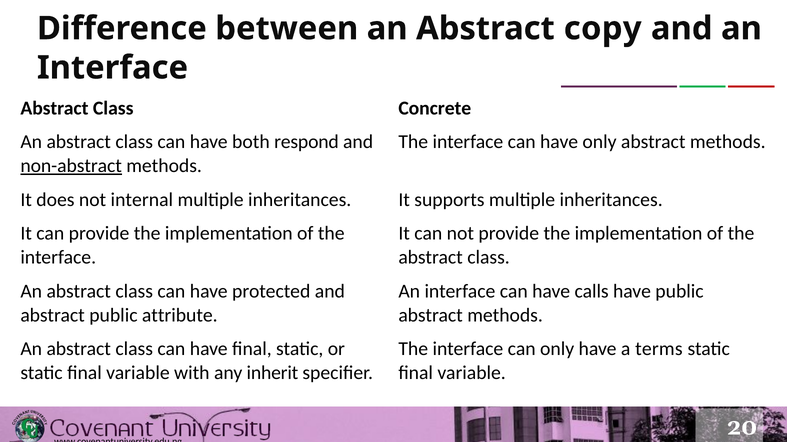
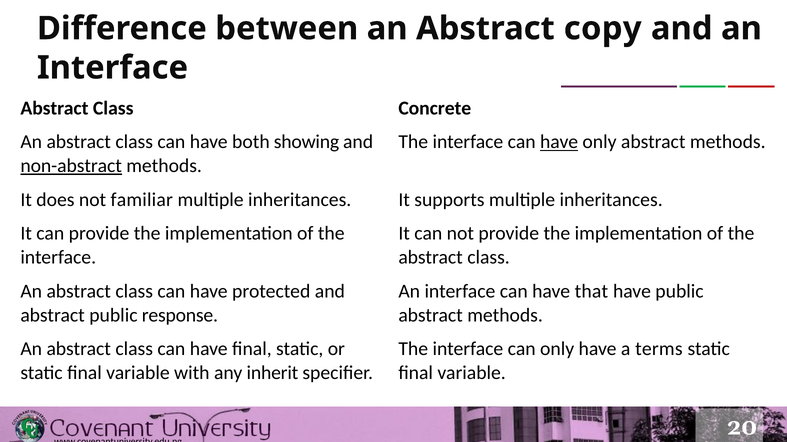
respond: respond -> showing (307, 142)
have underline: none -> present (559, 142)
internal: internal -> familiar (142, 200)
calls: calls -> that (591, 292)
attribute: attribute -> response (180, 316)
